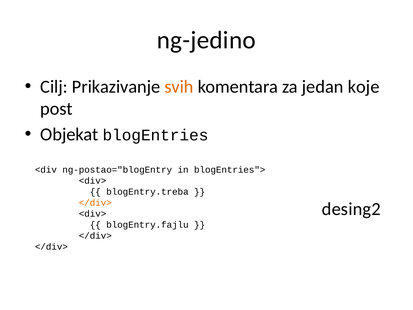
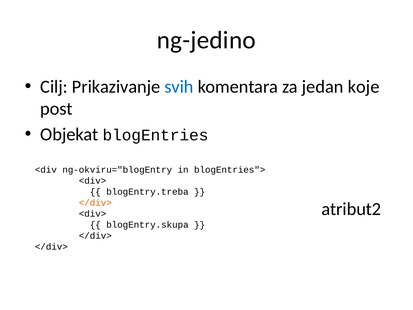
svih colour: orange -> blue (179, 87)
ng-postao="blogEntry: ng-postao="blogEntry -> ng-okviru="blogEntry (117, 170)
desing2: desing2 -> atribut2 (351, 209)
blogEntry.fajlu: blogEntry.fajlu -> blogEntry.skupa (147, 225)
